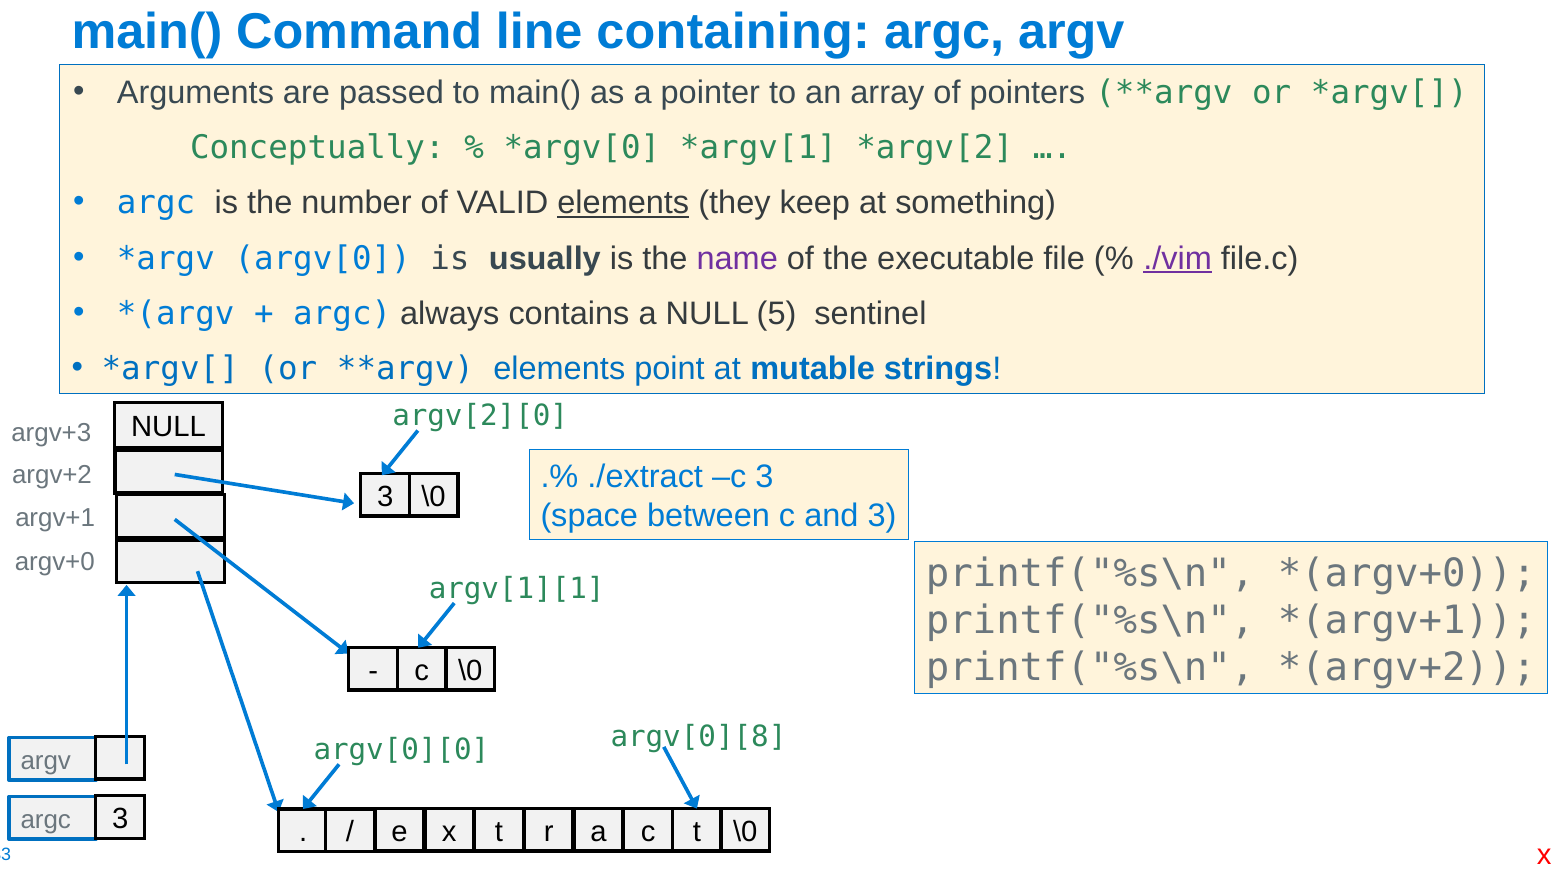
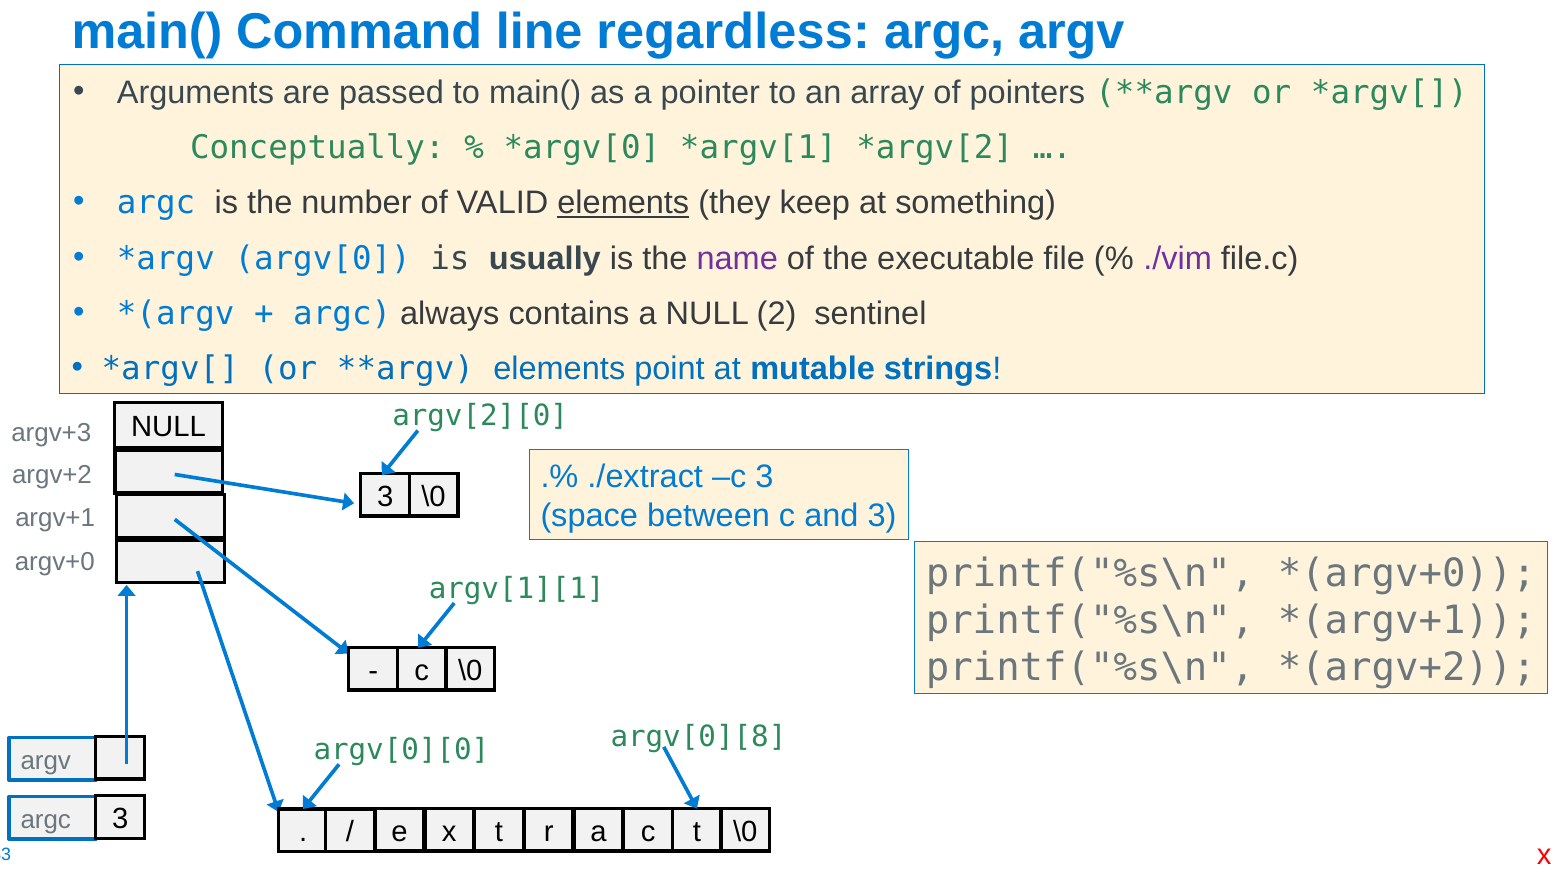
containing: containing -> regardless (733, 31)
./vim underline: present -> none (1178, 258)
5: 5 -> 2 (777, 314)
